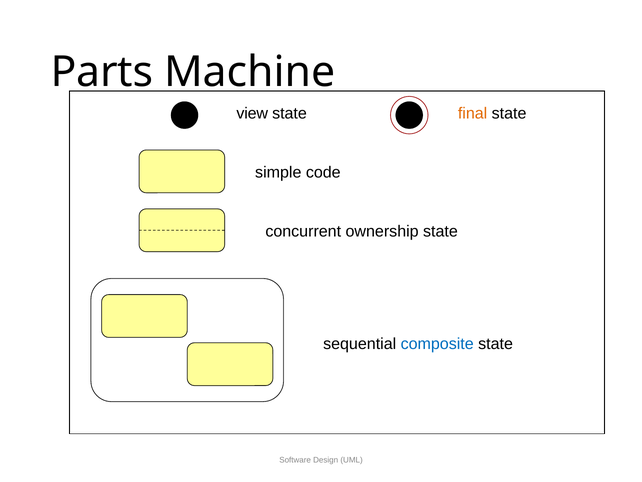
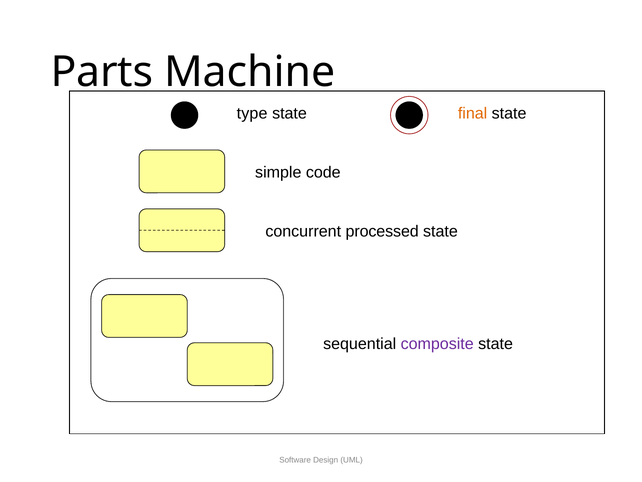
view: view -> type (252, 113)
ownership: ownership -> processed (382, 231)
composite colour: blue -> purple (437, 344)
